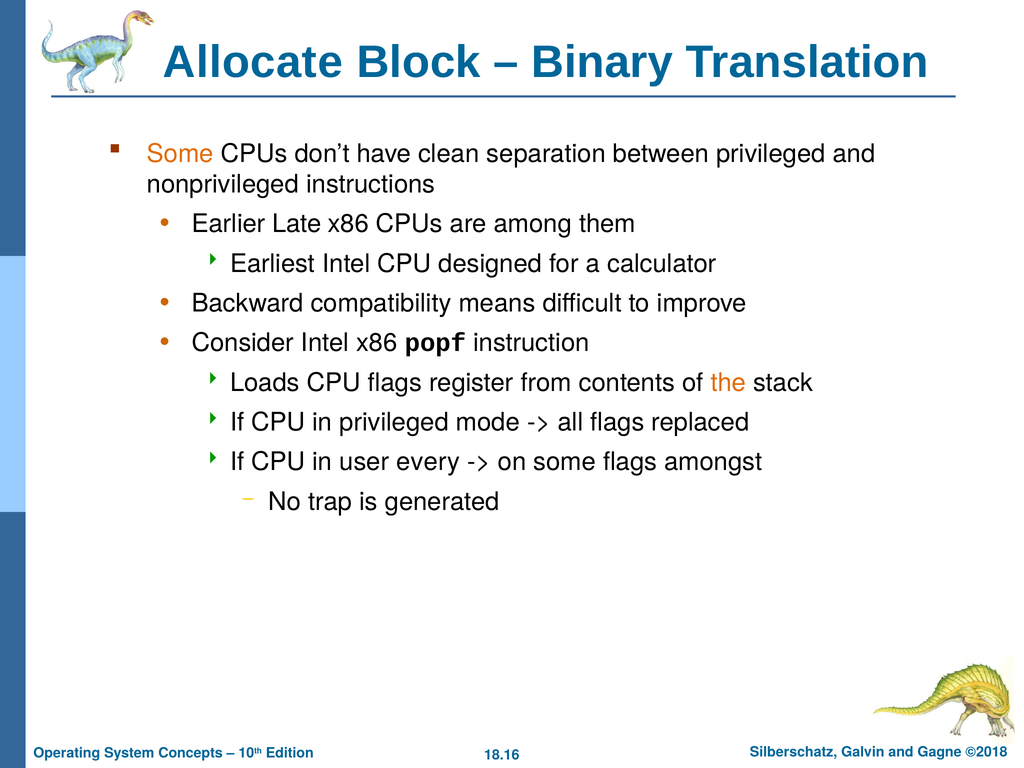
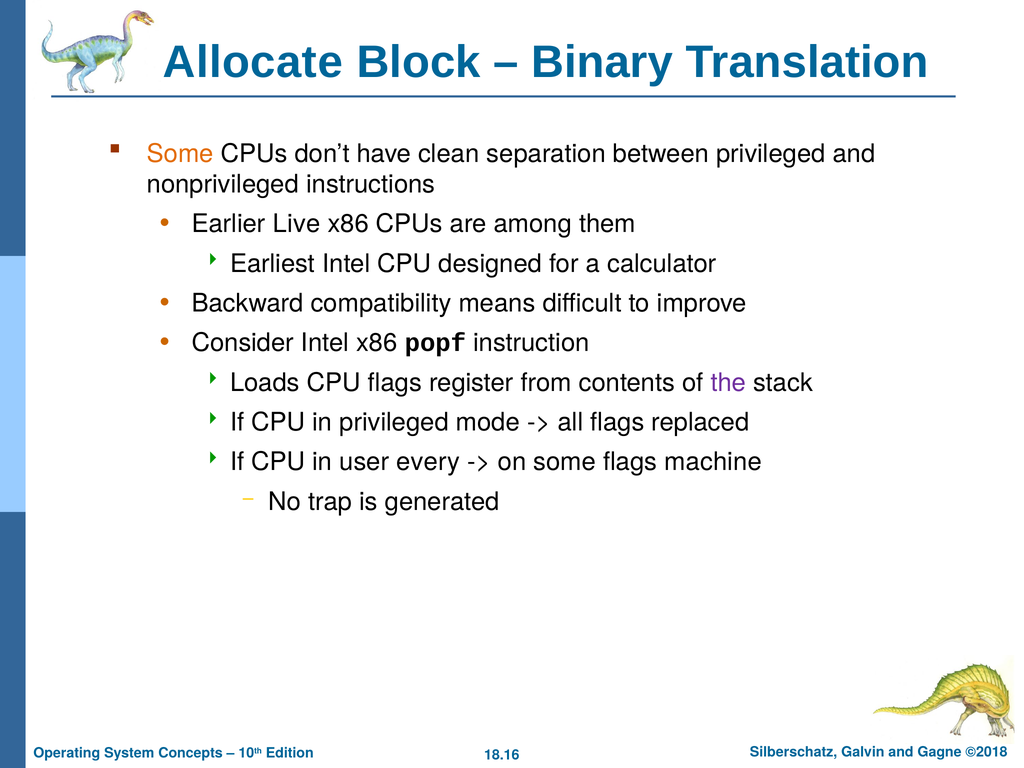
Late: Late -> Live (296, 224)
the colour: orange -> purple (728, 383)
amongst: amongst -> machine (713, 462)
